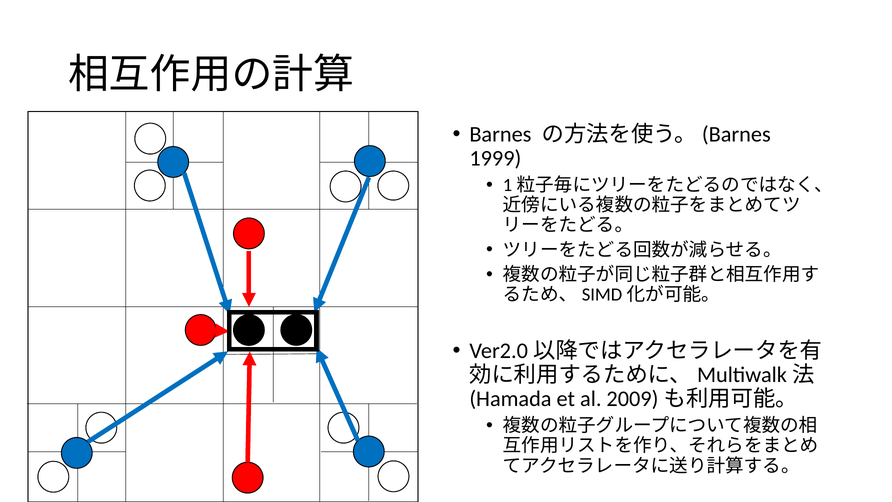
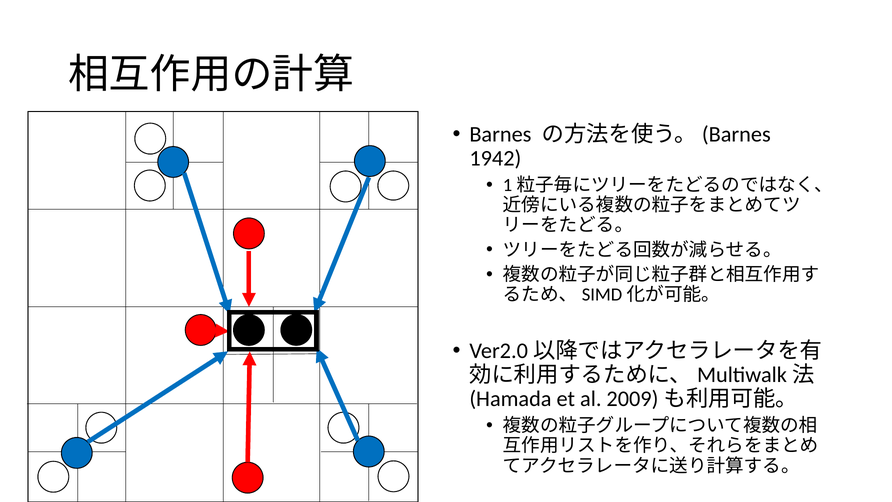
1999: 1999 -> 1942 (495, 158)
